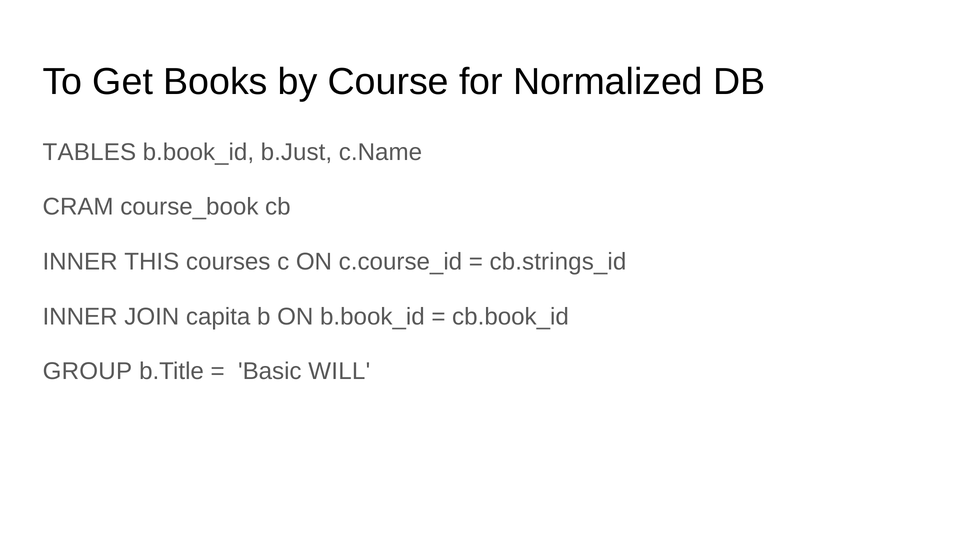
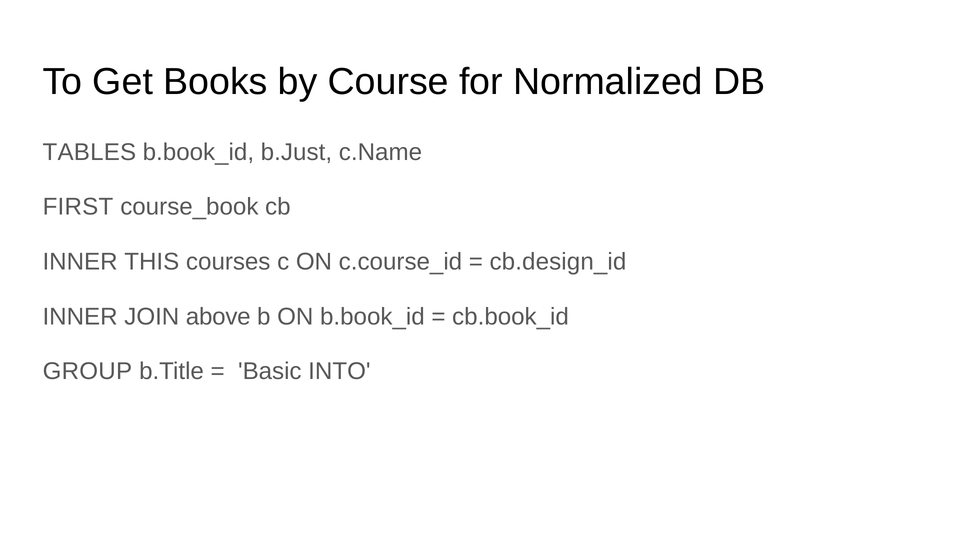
CRAM: CRAM -> FIRST (78, 207)
cb.strings_id: cb.strings_id -> cb.design_id (558, 261)
capita: capita -> above (218, 316)
WILL: WILL -> INTO (339, 371)
